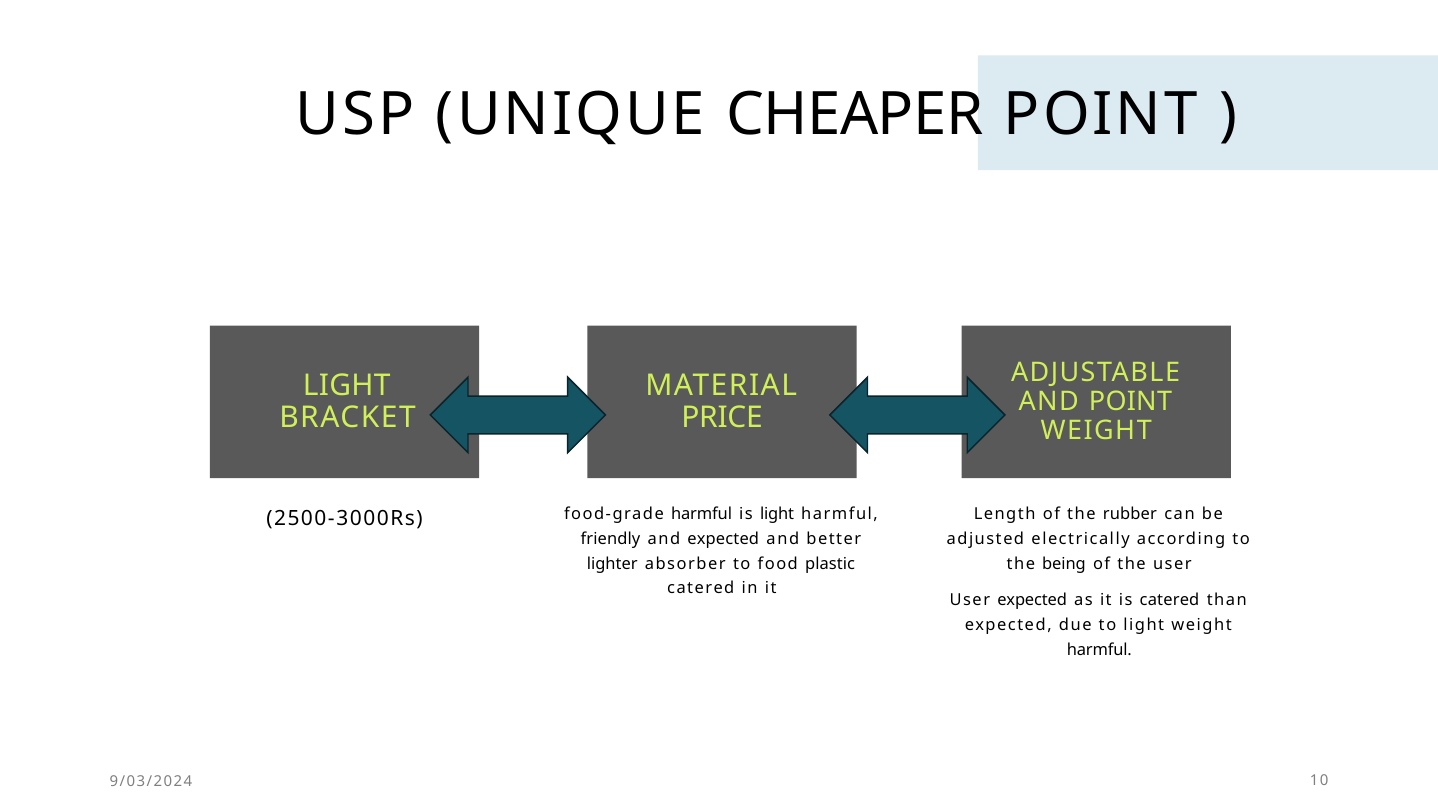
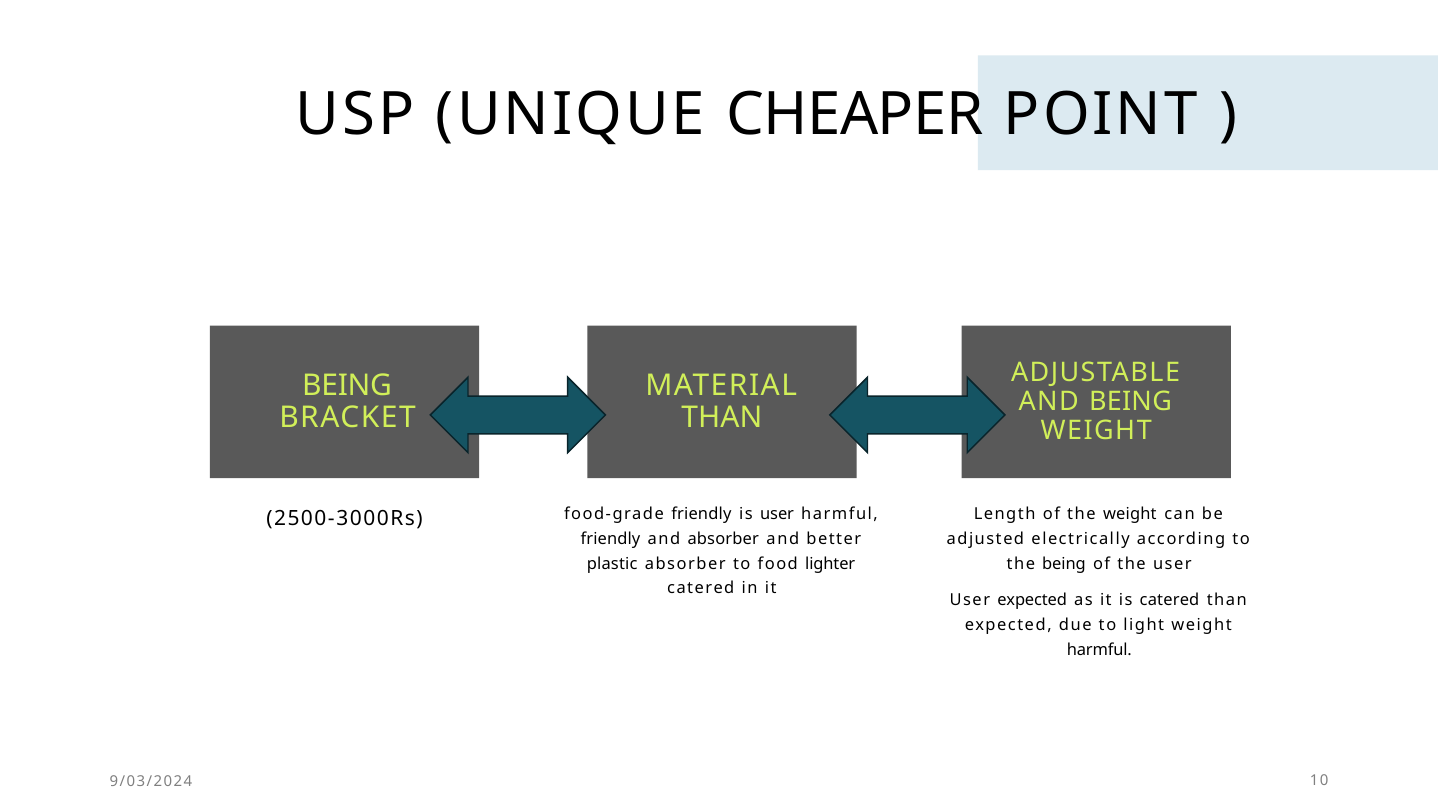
LIGHT: LIGHT -> BEING (347, 386)
AND POINT: POINT -> BEING (1130, 402)
PRICE: PRICE -> THAN (722, 418)
food-grade harmful: harmful -> friendly (701, 514)
is light: light -> user (777, 514)
the rubber: rubber -> weight (1130, 514)
and expected: expected -> absorber (723, 539)
lighter: lighter -> plastic (612, 564)
plastic: plastic -> lighter (830, 564)
